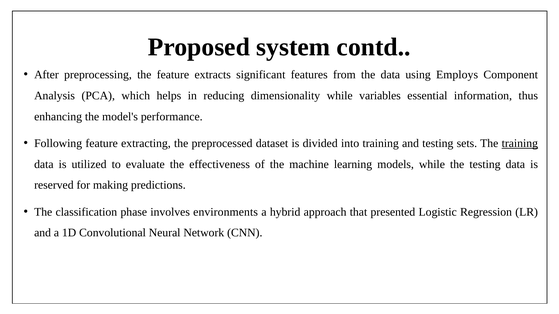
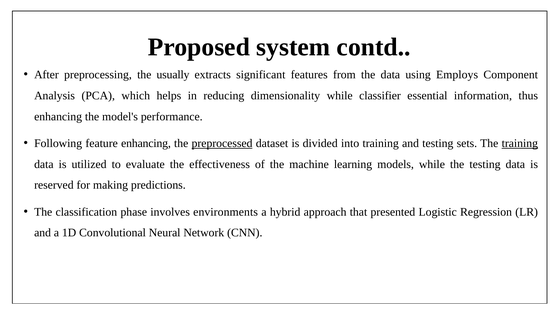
the feature: feature -> usually (173, 75)
variables: variables -> classifier (380, 96)
feature extracting: extracting -> enhancing (146, 143)
preprocessed underline: none -> present (222, 143)
